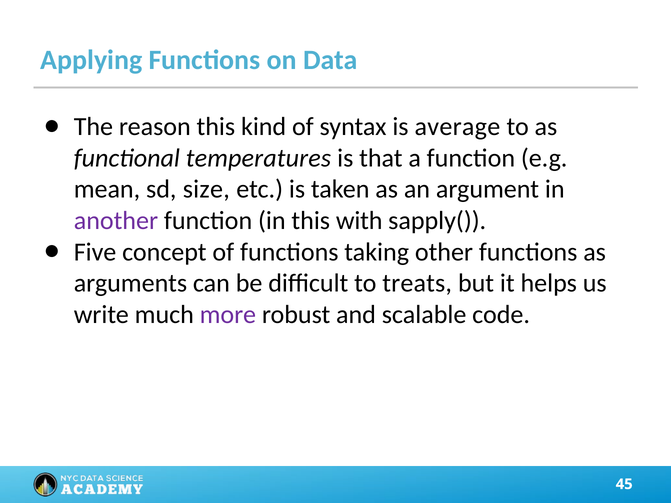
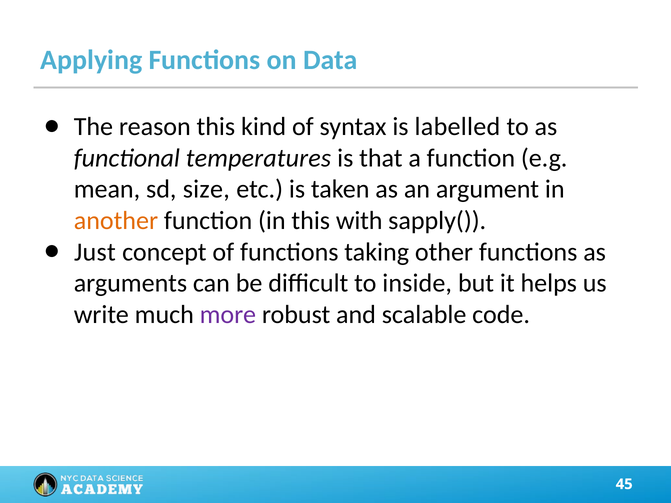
average: average -> labelled (457, 127)
another colour: purple -> orange (116, 221)
Five: Five -> Just (95, 252)
treats: treats -> inside (417, 283)
